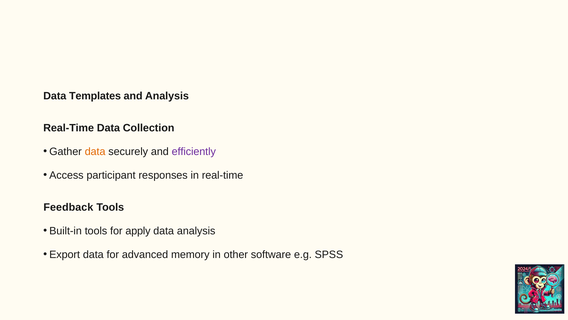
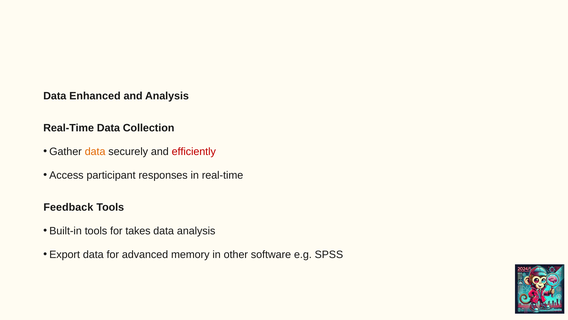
Templates: Templates -> Enhanced (95, 96)
efficiently colour: purple -> red (194, 151)
apply: apply -> takes (138, 231)
